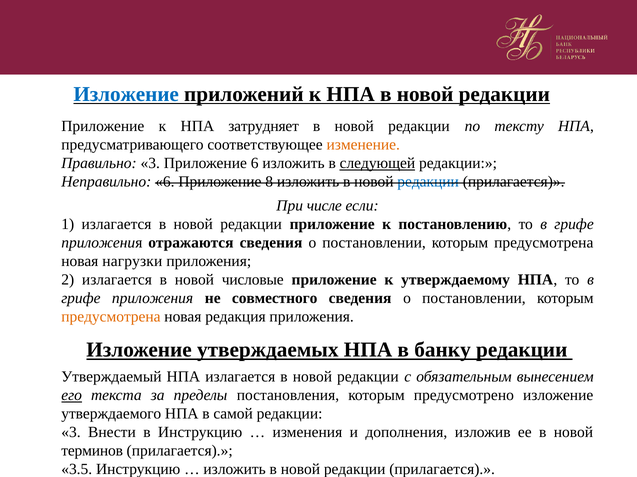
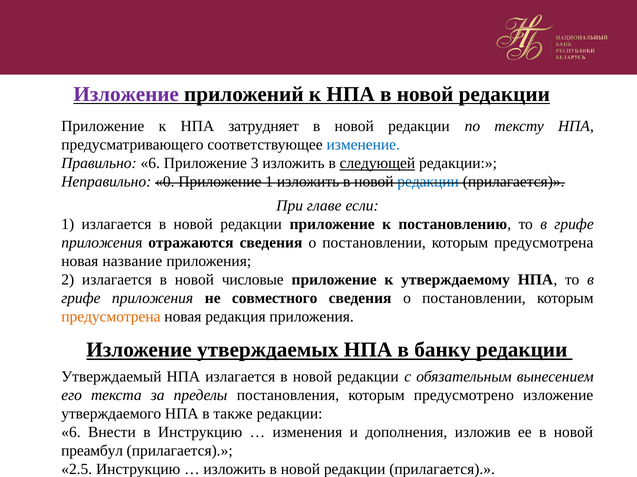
Изложение colour: blue -> purple (126, 94)
изменение colour: orange -> blue (363, 145)
Правильно 3: 3 -> 6 (150, 164)
Приложение 6: 6 -> 3 (255, 164)
Неправильно 6: 6 -> 0 (165, 182)
Приложение 8: 8 -> 1 (269, 182)
числе: числе -> главе (324, 206)
нагрузки: нагрузки -> название (132, 262)
его underline: present -> none (72, 396)
самой: самой -> также (233, 414)
3: 3 -> 6 (71, 433)
терминов: терминов -> преамбул (92, 452)
3.5: 3.5 -> 2.5 (77, 470)
